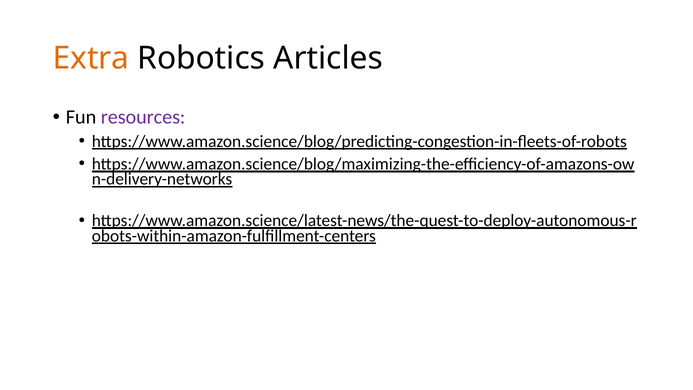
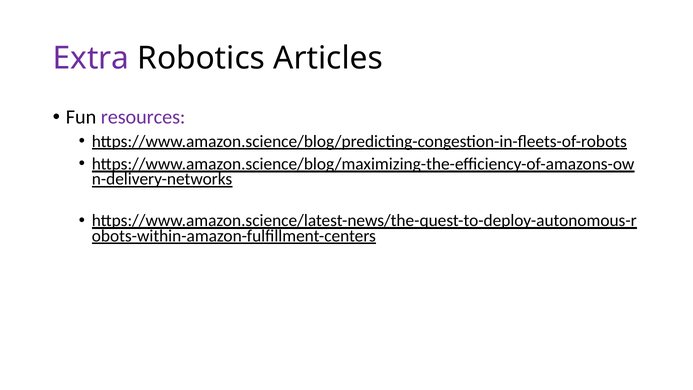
Extra colour: orange -> purple (91, 58)
